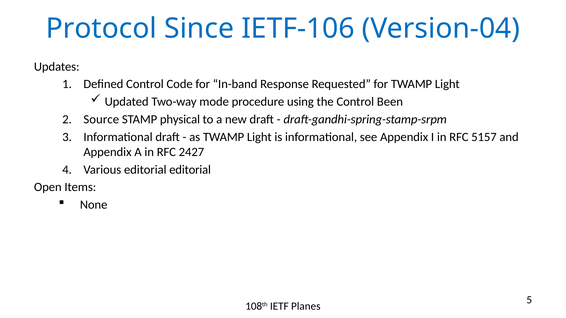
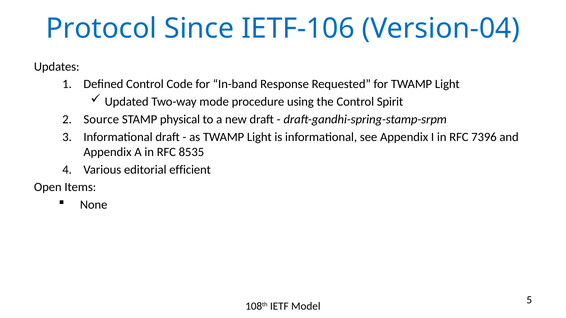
Been: Been -> Spirit (390, 102)
5157: 5157 -> 7396 (484, 137)
2427: 2427 -> 8535 (191, 152)
editorial editorial: editorial -> efficient (190, 170)
Planes: Planes -> Model (306, 306)
